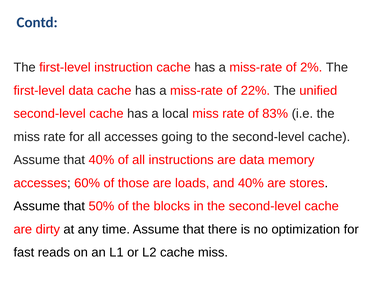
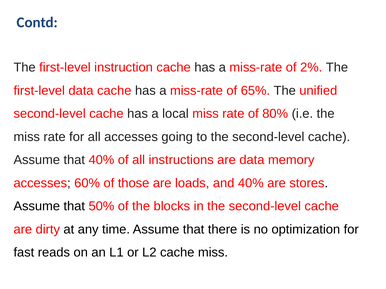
22%: 22% -> 65% (255, 91)
83%: 83% -> 80% (275, 114)
